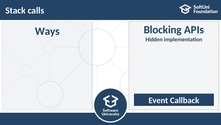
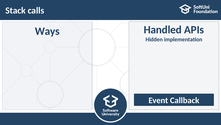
Blocking: Blocking -> Handled (163, 30)
